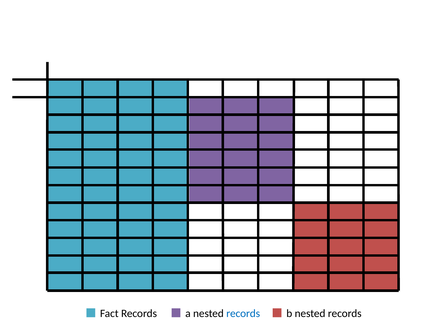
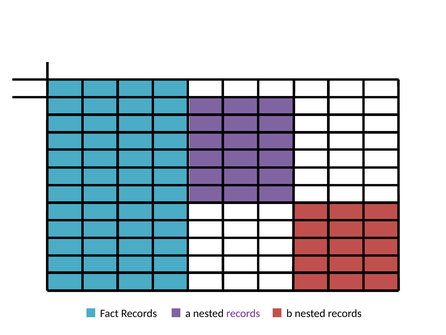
records colour: blue -> purple (243, 313)
